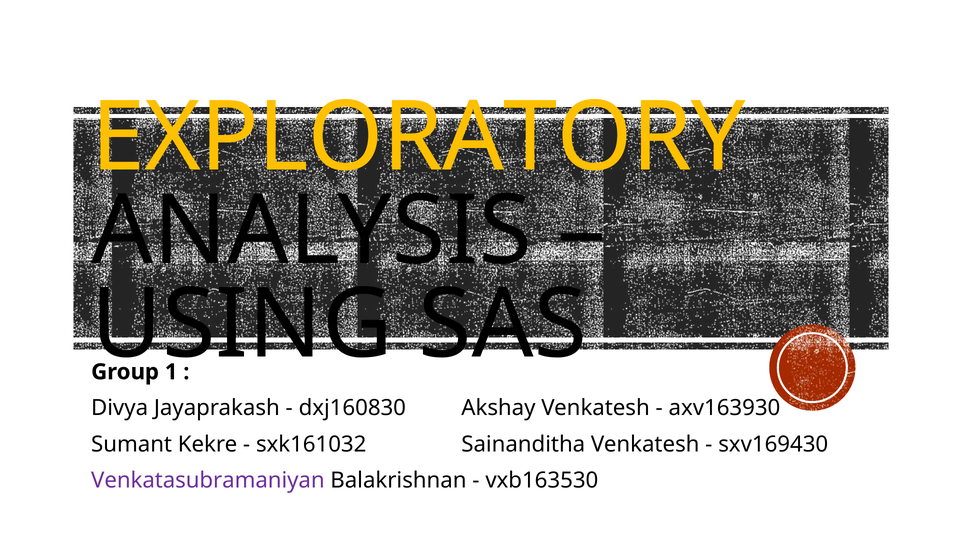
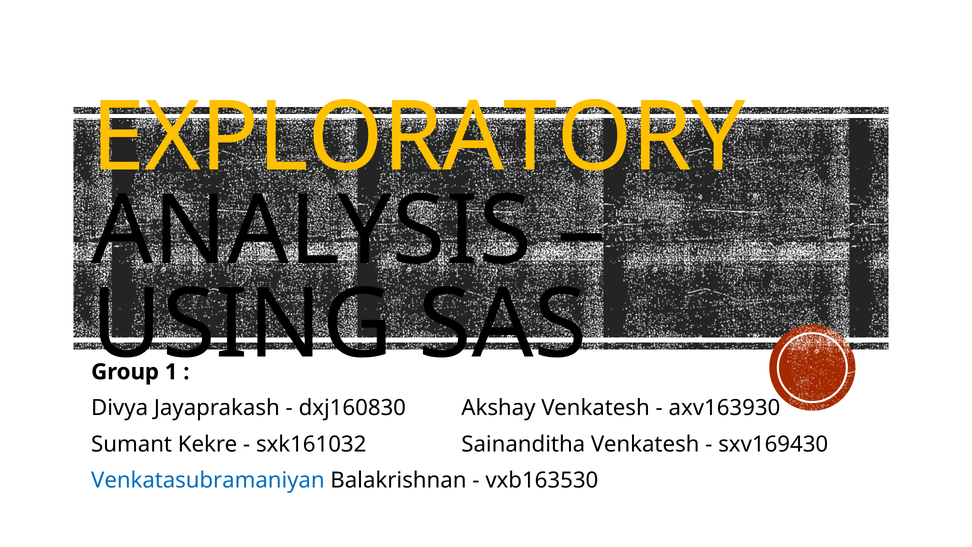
Venkatasubramaniyan colour: purple -> blue (208, 480)
